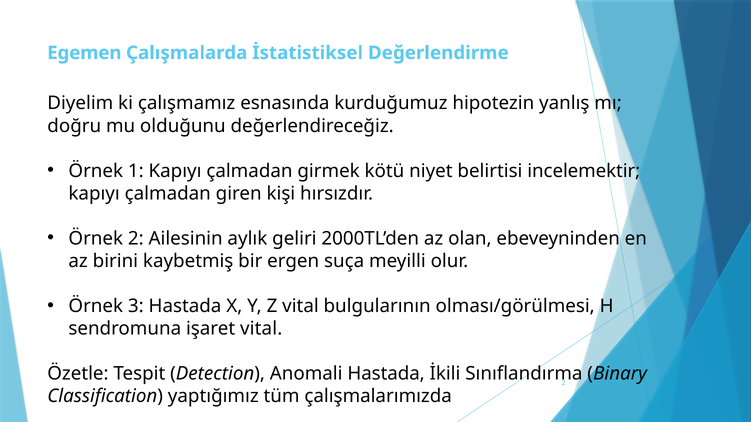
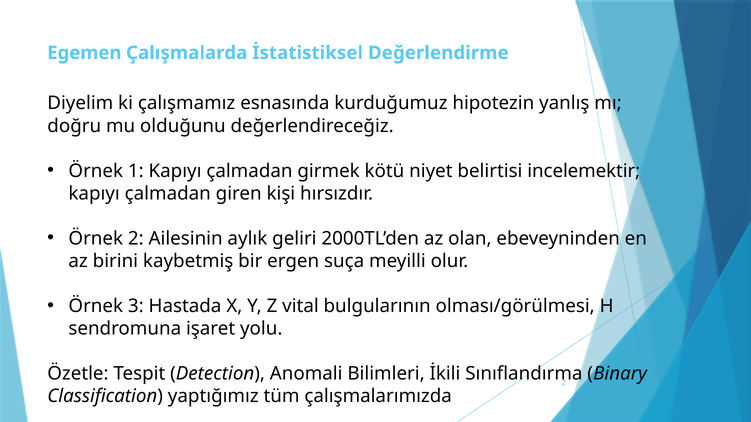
işaret vital: vital -> yolu (261, 329)
Anomali Hastada: Hastada -> Bilimleri (386, 374)
